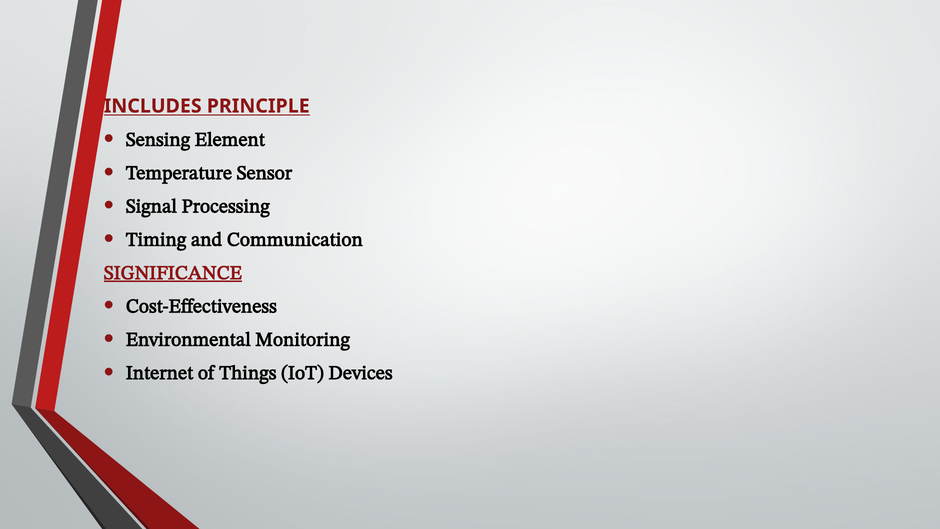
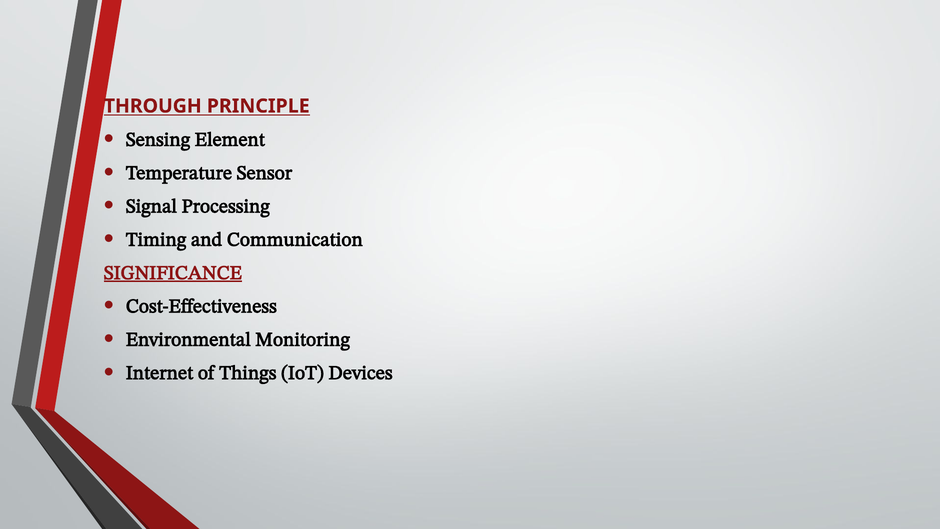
INCLUDES: INCLUDES -> THROUGH (153, 106)
